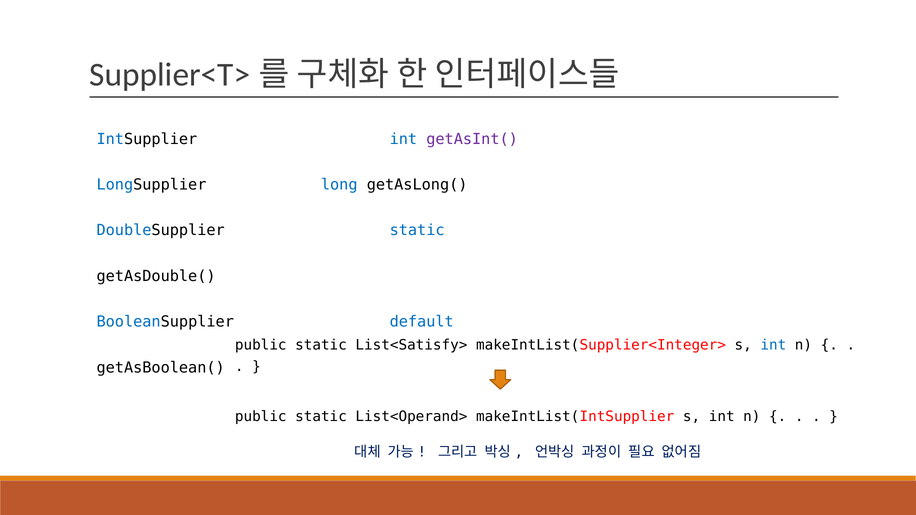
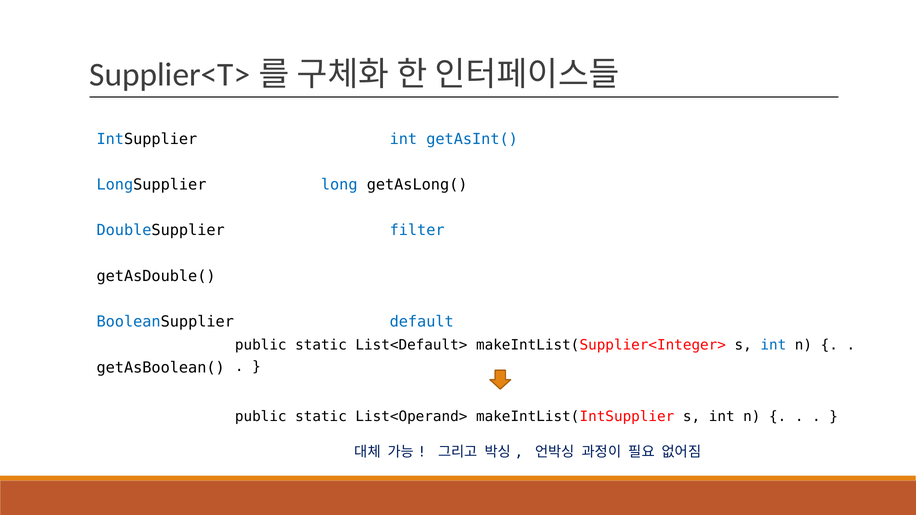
getAsInt( colour: purple -> blue (472, 139)
DoubleSupplier static: static -> filter (417, 231)
List<Satisfy>: List<Satisfy> -> List<Default> (411, 345)
